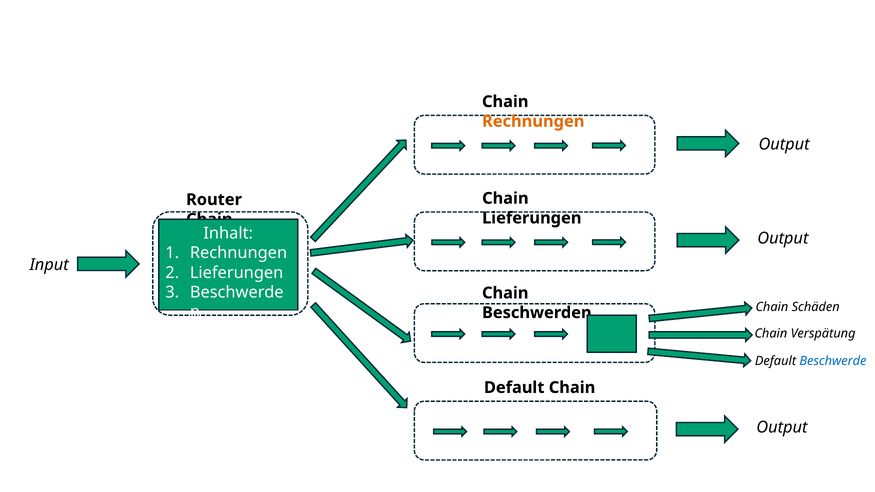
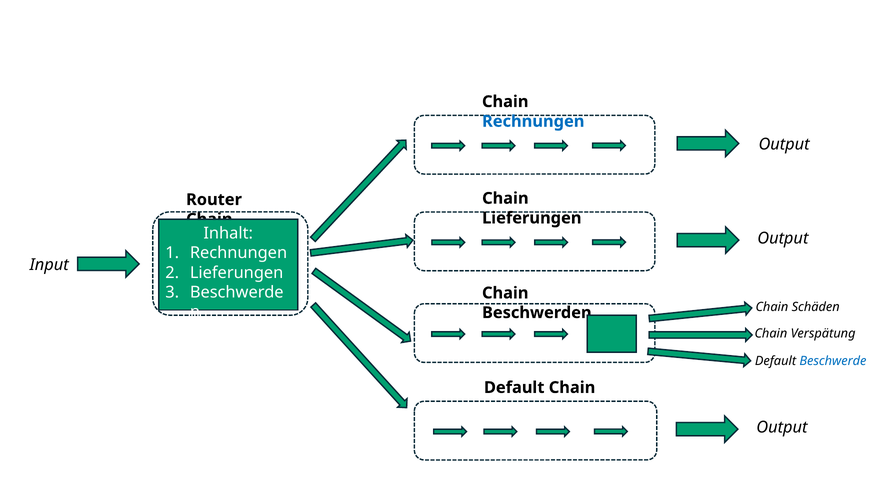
Rechnungen colour: orange -> blue (533, 121)
